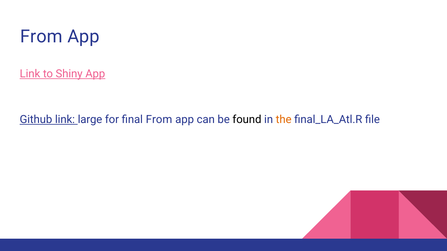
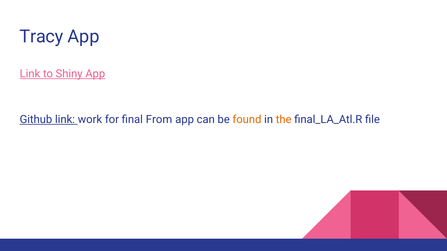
From: From -> Tracy (41, 37)
large: large -> work (90, 120)
found colour: black -> orange (247, 120)
